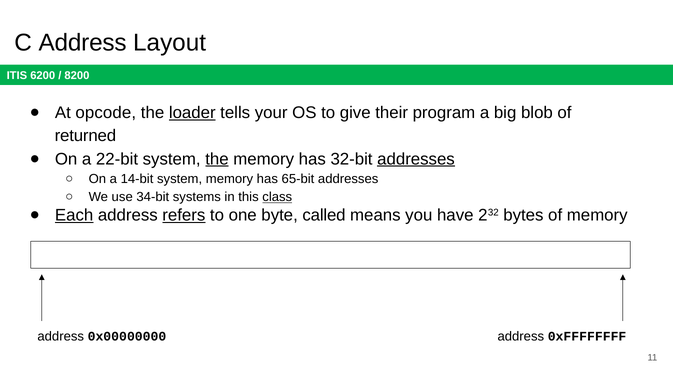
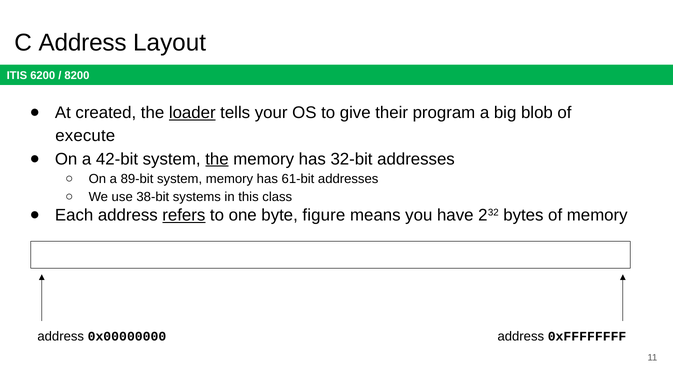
opcode: opcode -> created (106, 113)
returned: returned -> execute (85, 136)
22-bit: 22-bit -> 42-bit (117, 159)
addresses underline: present -> none (416, 159)
14-bit: 14-bit -> 89-bit (137, 179)
65-bit: 65-bit -> 61-bit (298, 179)
34-bit: 34-bit -> 38-bit (153, 197)
class underline: present -> none (277, 197)
Each underline: present -> none (74, 216)
called: called -> figure (324, 216)
